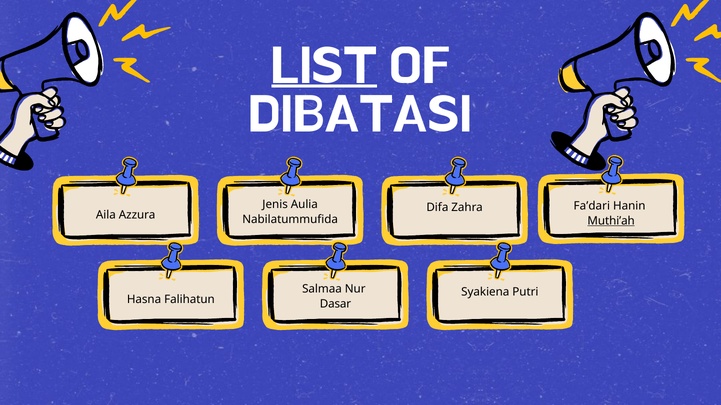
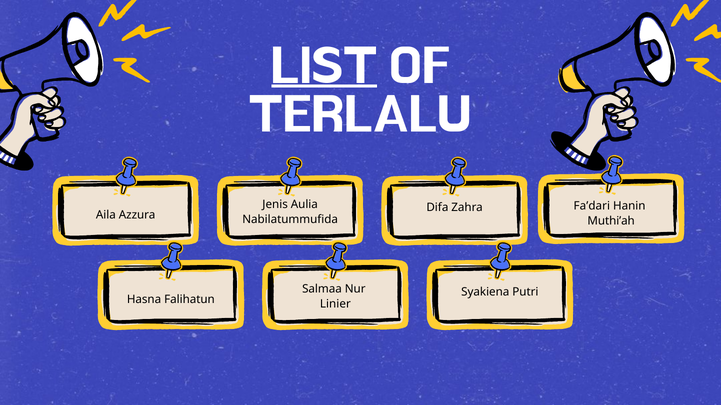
DIBATASI: DIBATASI -> TERLALU (360, 113)
Muthi’ah underline: present -> none (611, 221)
Dasar: Dasar -> Linier (335, 304)
